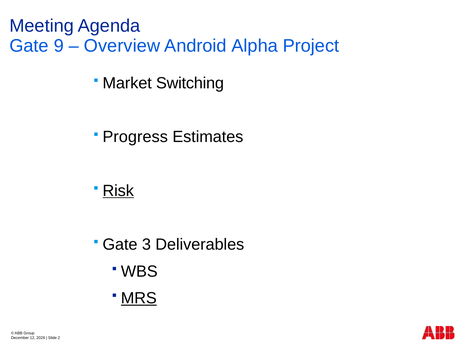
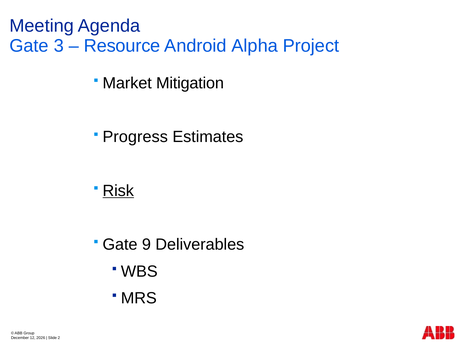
9: 9 -> 3 (59, 46)
Overview: Overview -> Resource (122, 46)
Switching: Switching -> Mitigation (190, 83)
3: 3 -> 9 (146, 244)
MRS underline: present -> none (139, 298)
